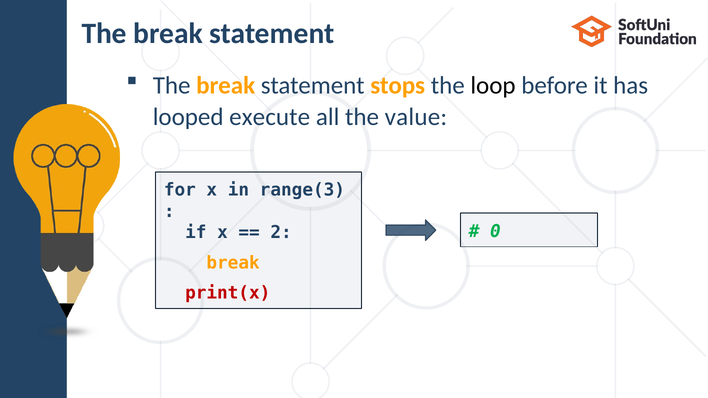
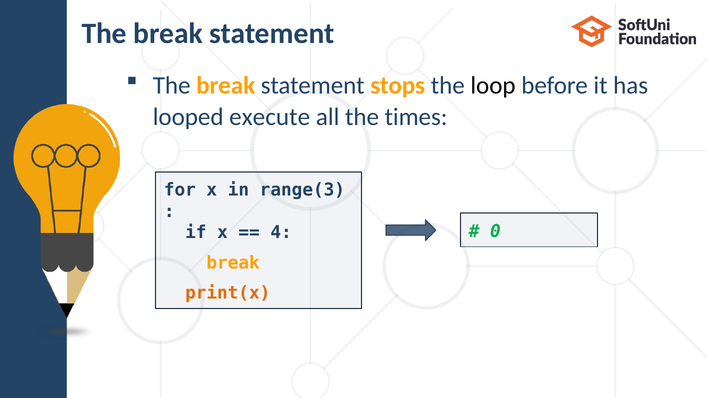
value: value -> times (416, 117)
2: 2 -> 4 (281, 233)
print(x colour: red -> orange (228, 293)
